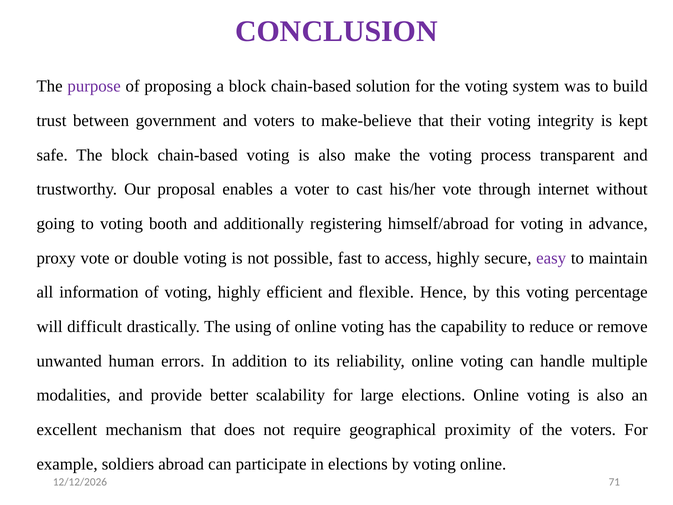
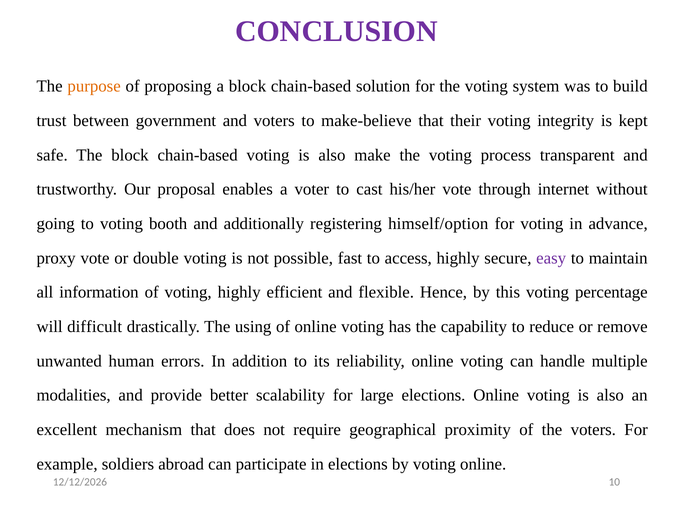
purpose colour: purple -> orange (94, 86)
himself/abroad: himself/abroad -> himself/option (438, 224)
71: 71 -> 10 (614, 482)
